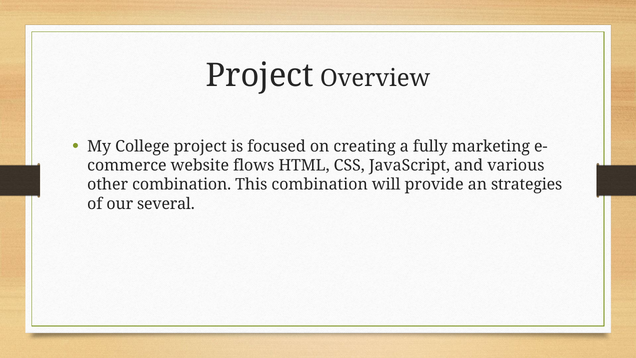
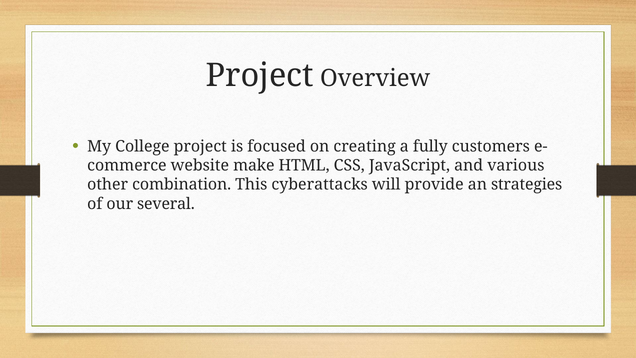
marketing: marketing -> customers (491, 146)
flows: flows -> make (254, 166)
This combination: combination -> cyberattacks (320, 185)
